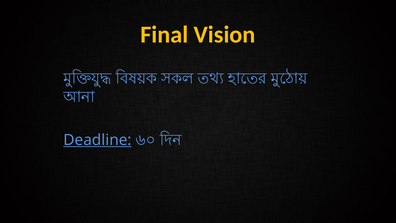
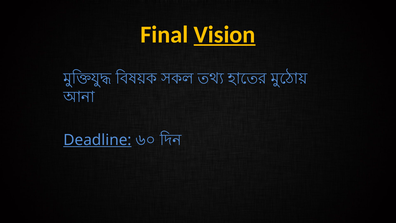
Vision underline: none -> present (225, 35)
